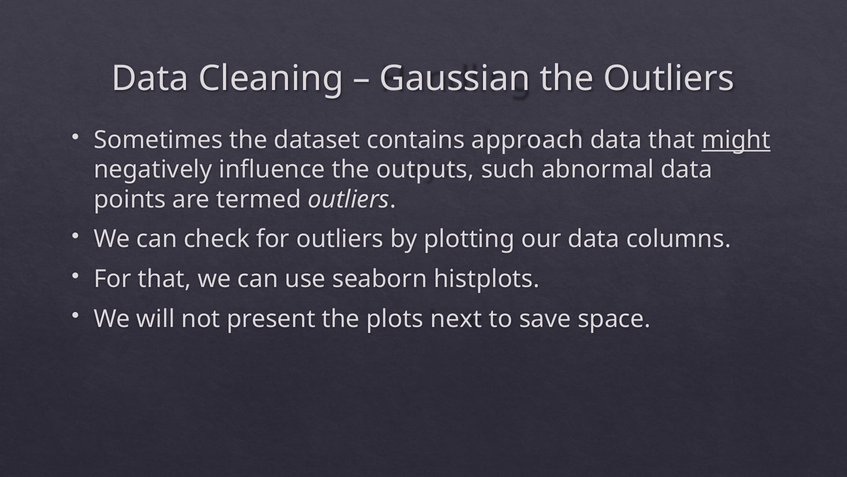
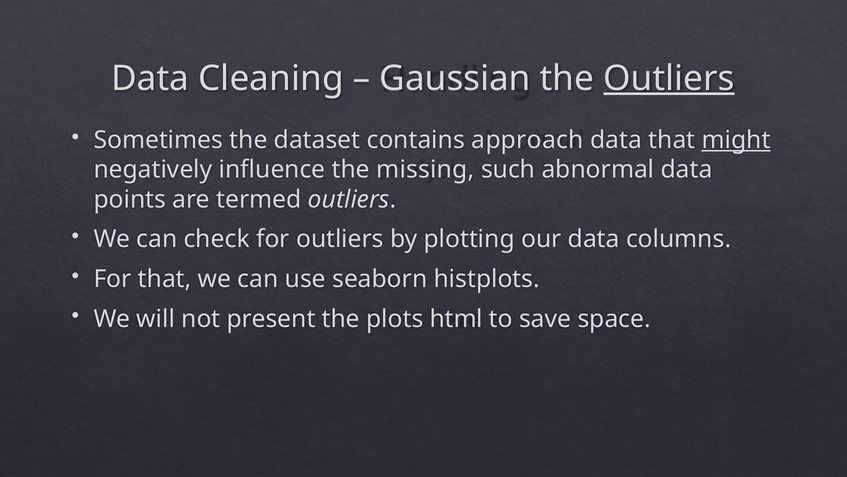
Outliers underline: none -> present (669, 79)
outputs: outputs -> missing (425, 170)
next: next -> html (456, 319)
